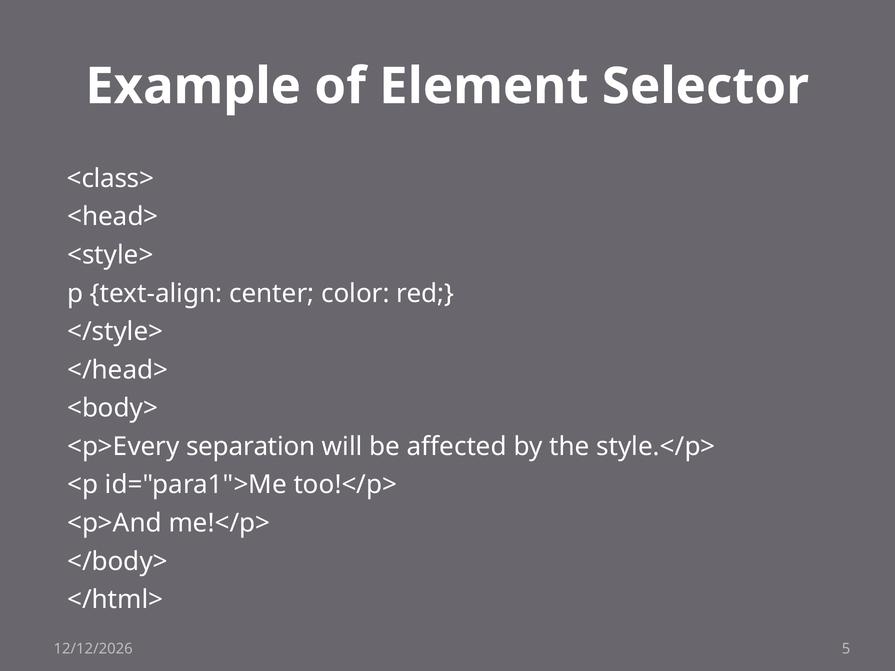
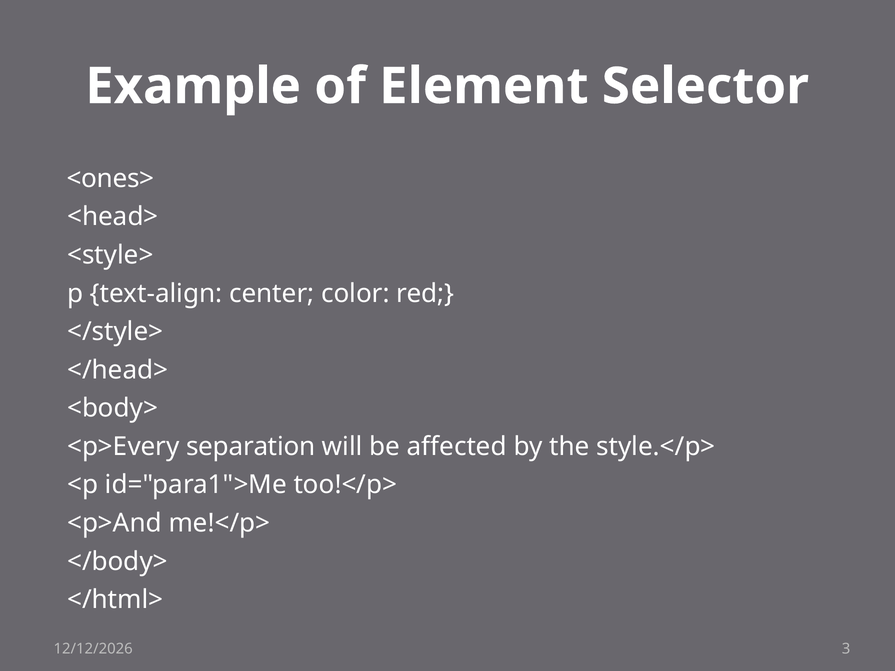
<class>: <class> -> <ones> (111, 179)
5: 5 -> 3 (846, 649)
